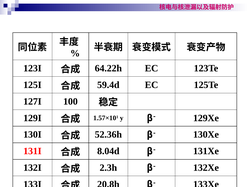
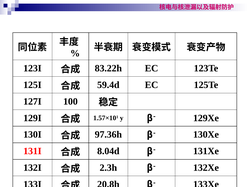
64.22h: 64.22h -> 83.22h (108, 68)
52.36h: 52.36h -> 97.36h (108, 134)
